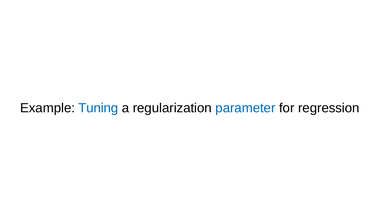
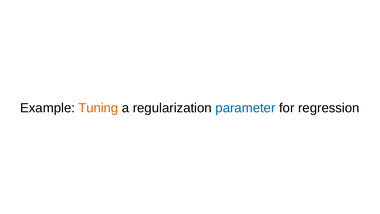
Tuning colour: blue -> orange (98, 108)
